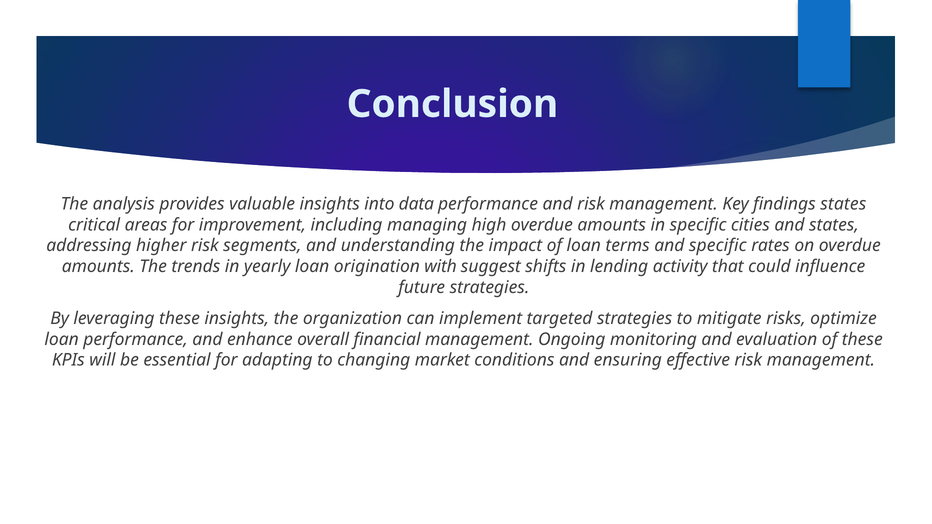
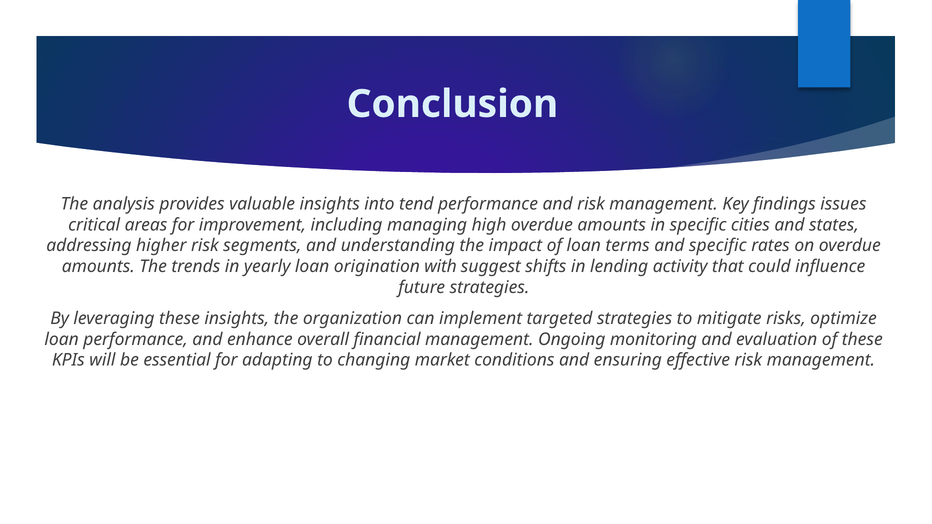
data: data -> tend (416, 204)
findings states: states -> issues (843, 204)
